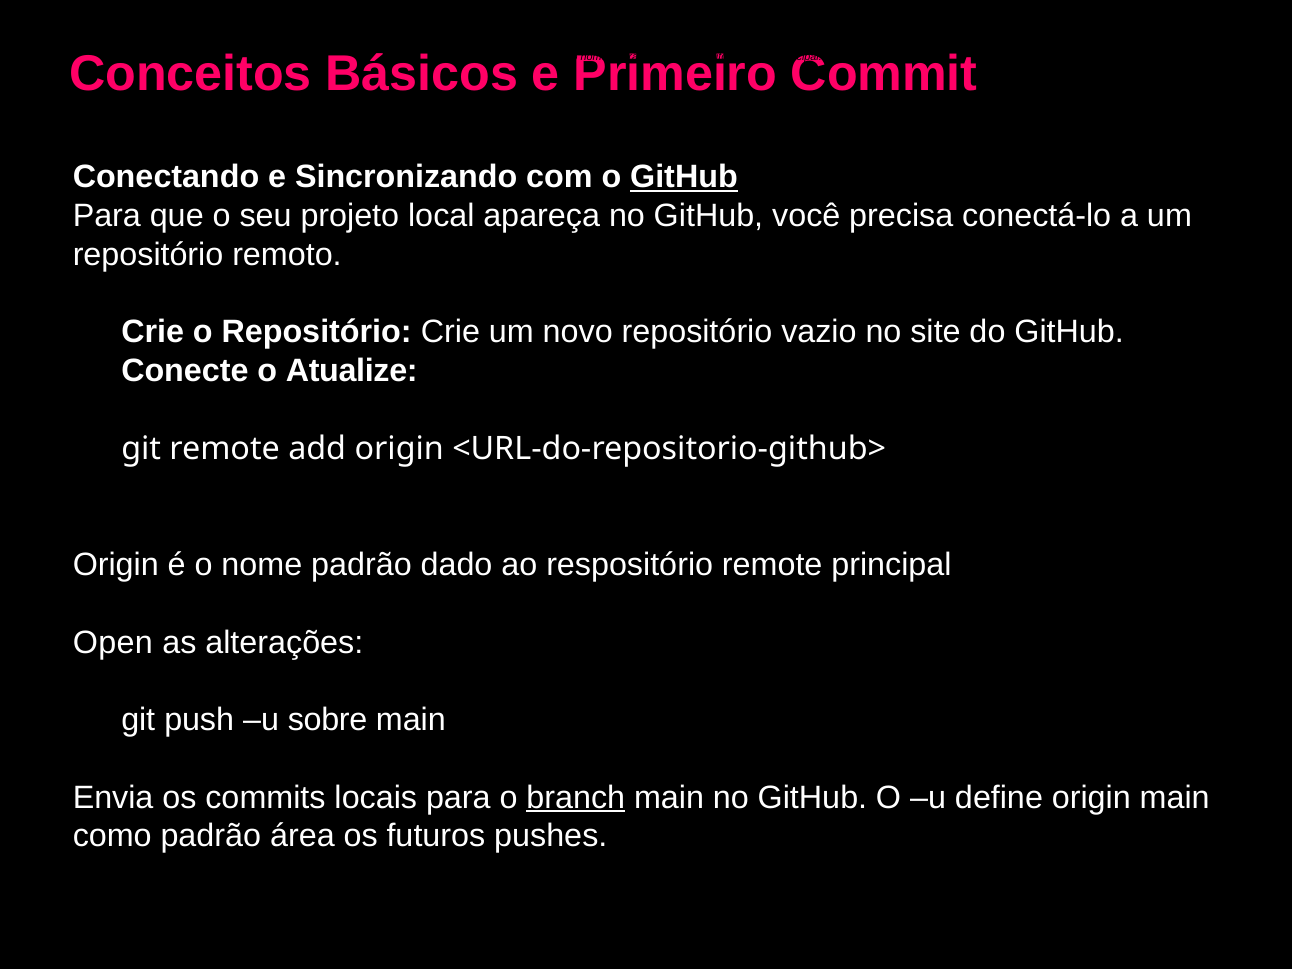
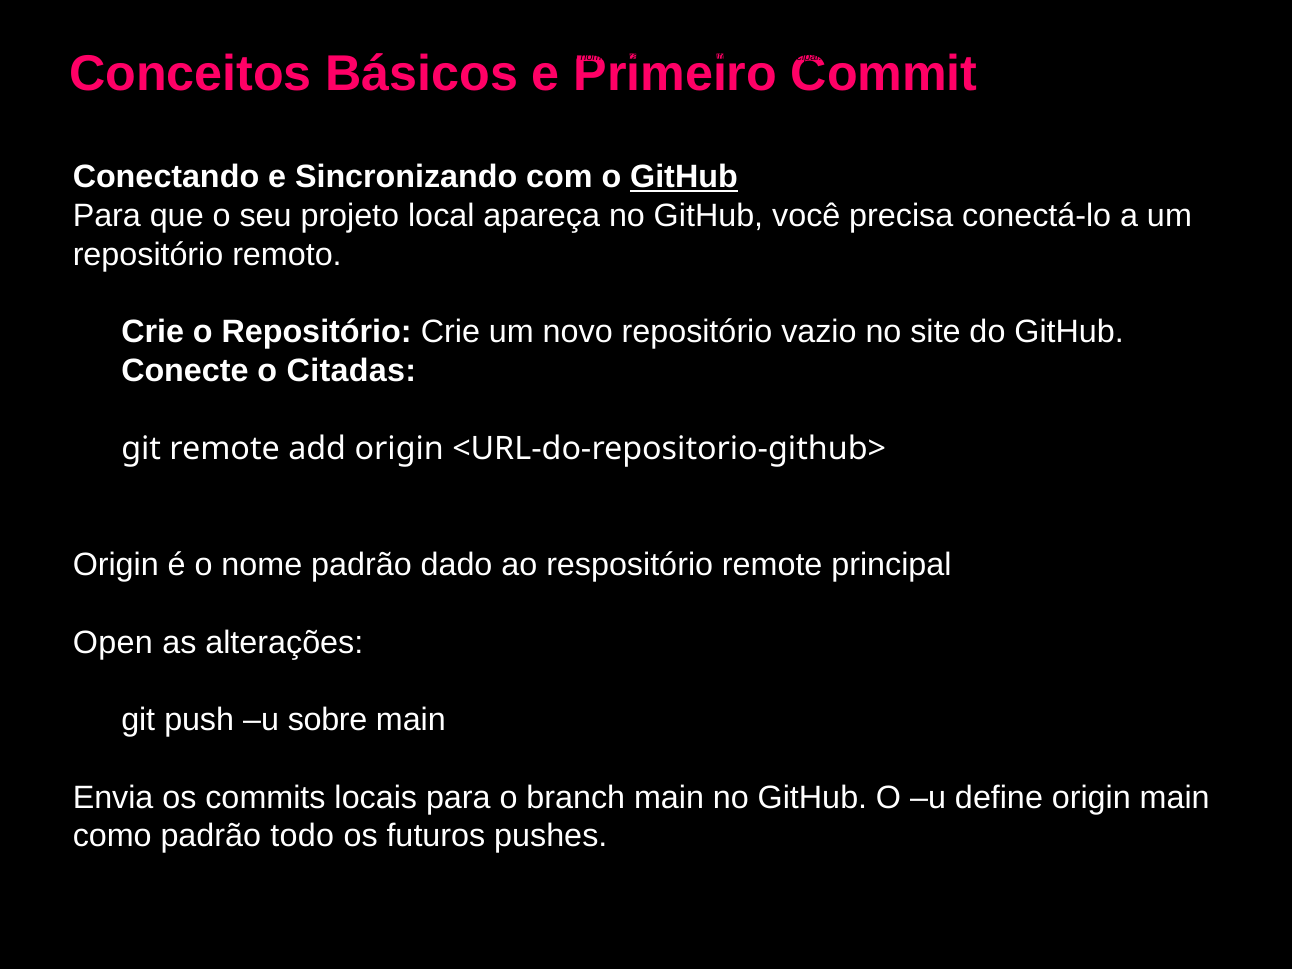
Atualize: Atualize -> Citadas (351, 371)
branch underline: present -> none (576, 797)
área: área -> todo (302, 836)
